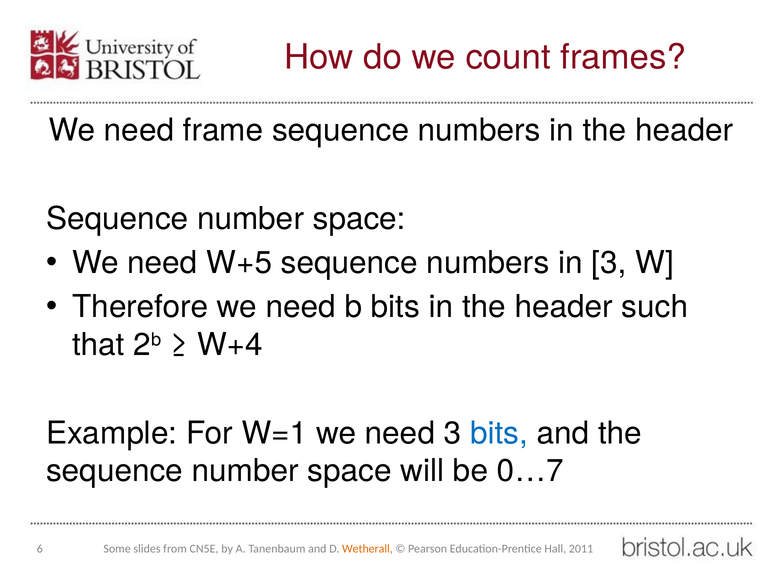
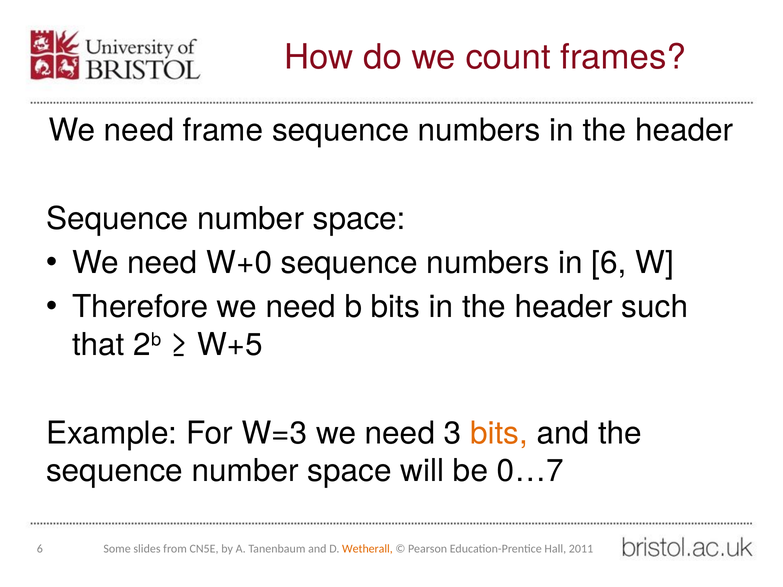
W+5: W+5 -> W+0 (239, 263)
in 3: 3 -> 6 (609, 263)
W+4: W+4 -> W+5 (230, 345)
W=1: W=1 -> W=3 (274, 433)
bits colour: blue -> orange (499, 433)
